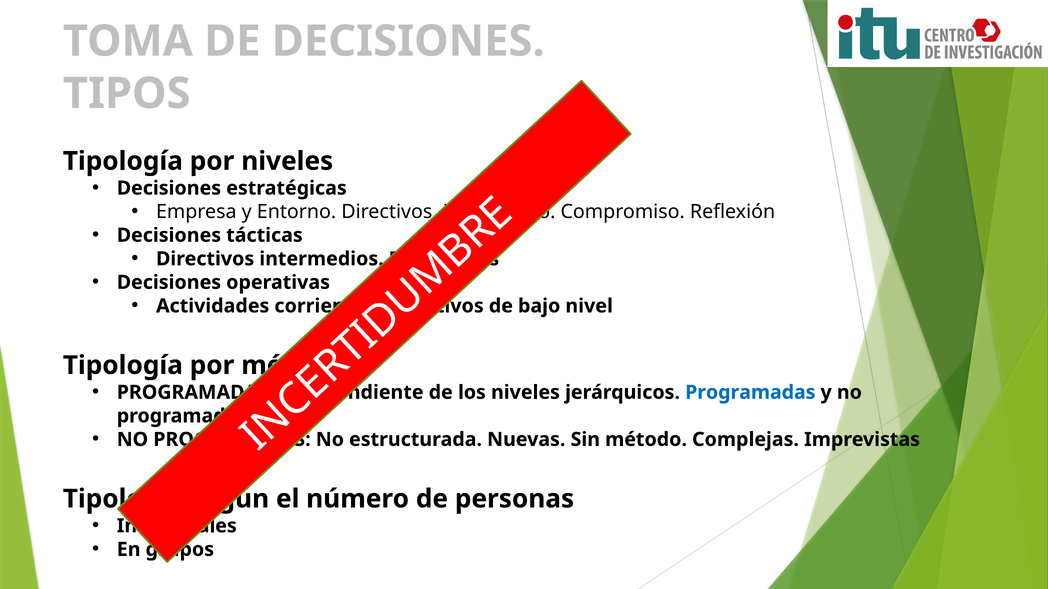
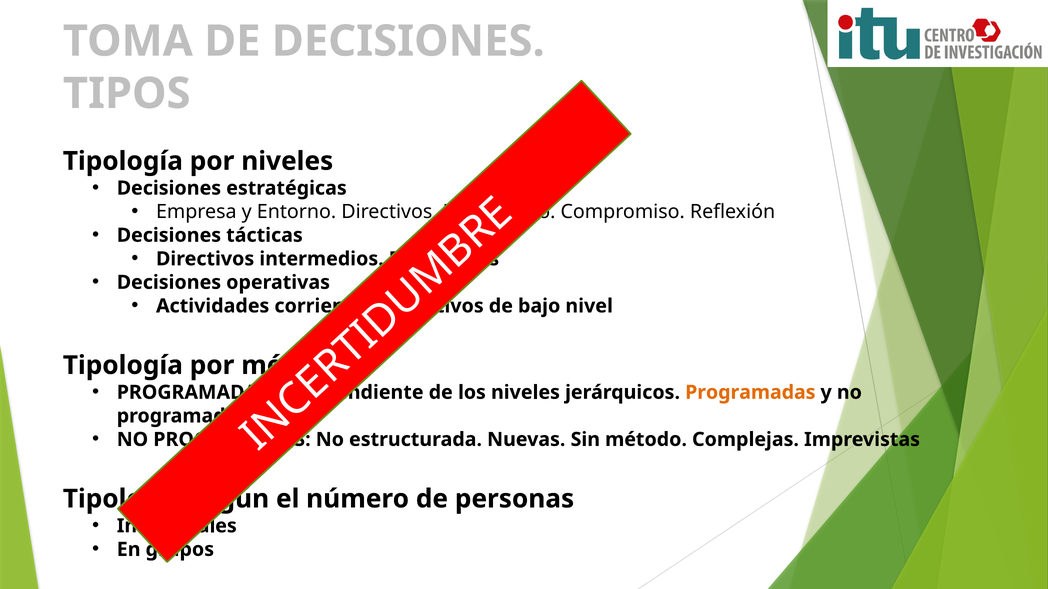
Programadas colour: blue -> orange (750, 393)
